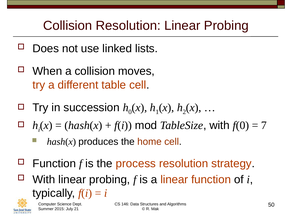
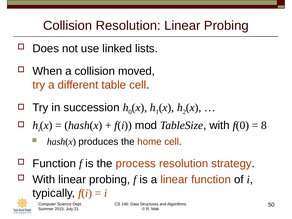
moves: moves -> moved (136, 71)
7: 7 -> 8 (264, 125)
